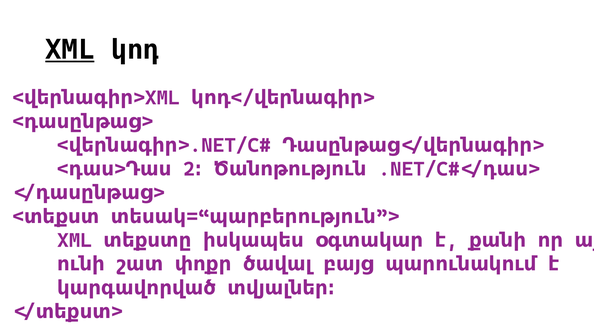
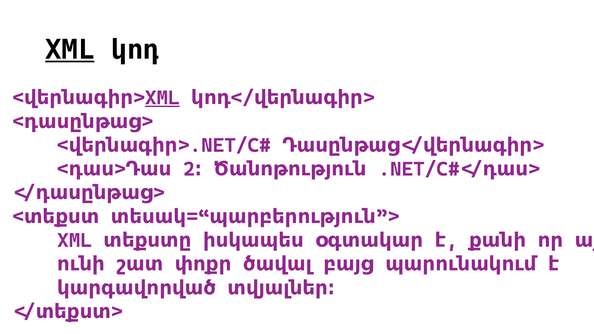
XML underline: none -> present (162, 98)
